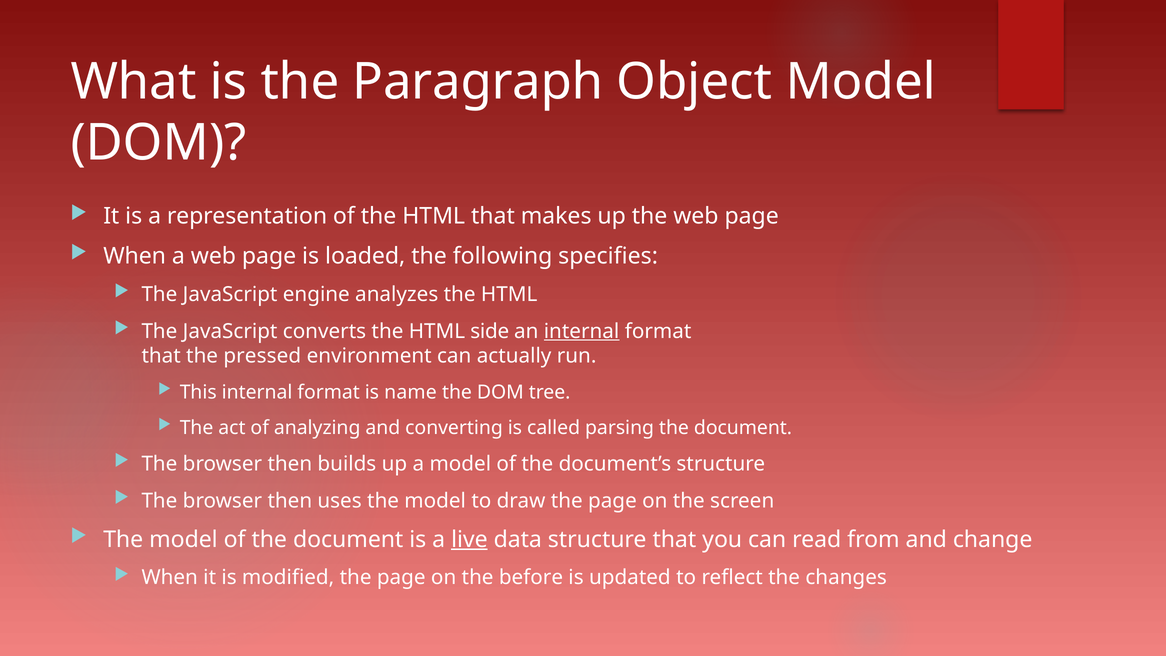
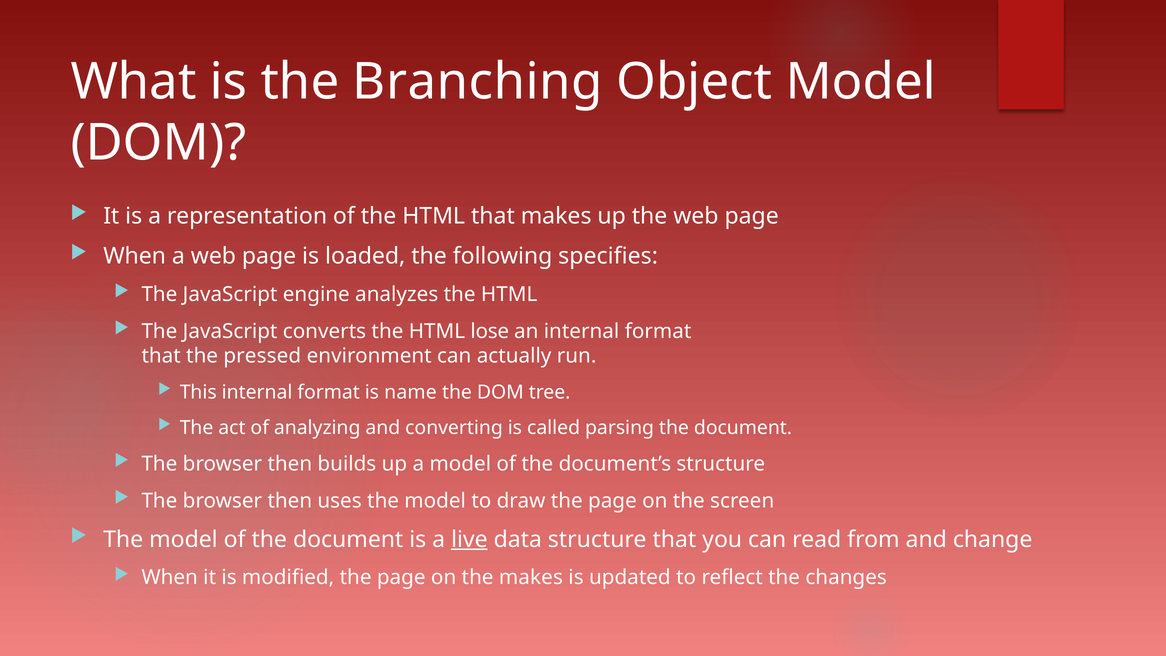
Paragraph: Paragraph -> Branching (478, 82)
side: side -> lose (490, 331)
internal underline: present -> none (582, 331)
the before: before -> makes (531, 578)
